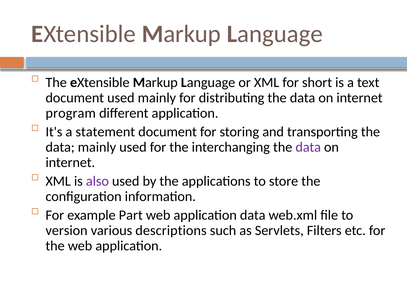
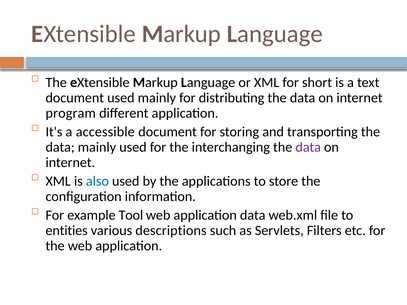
statement: statement -> accessible (105, 132)
also colour: purple -> blue (97, 181)
Part: Part -> Tool (131, 215)
version: version -> entities (67, 231)
